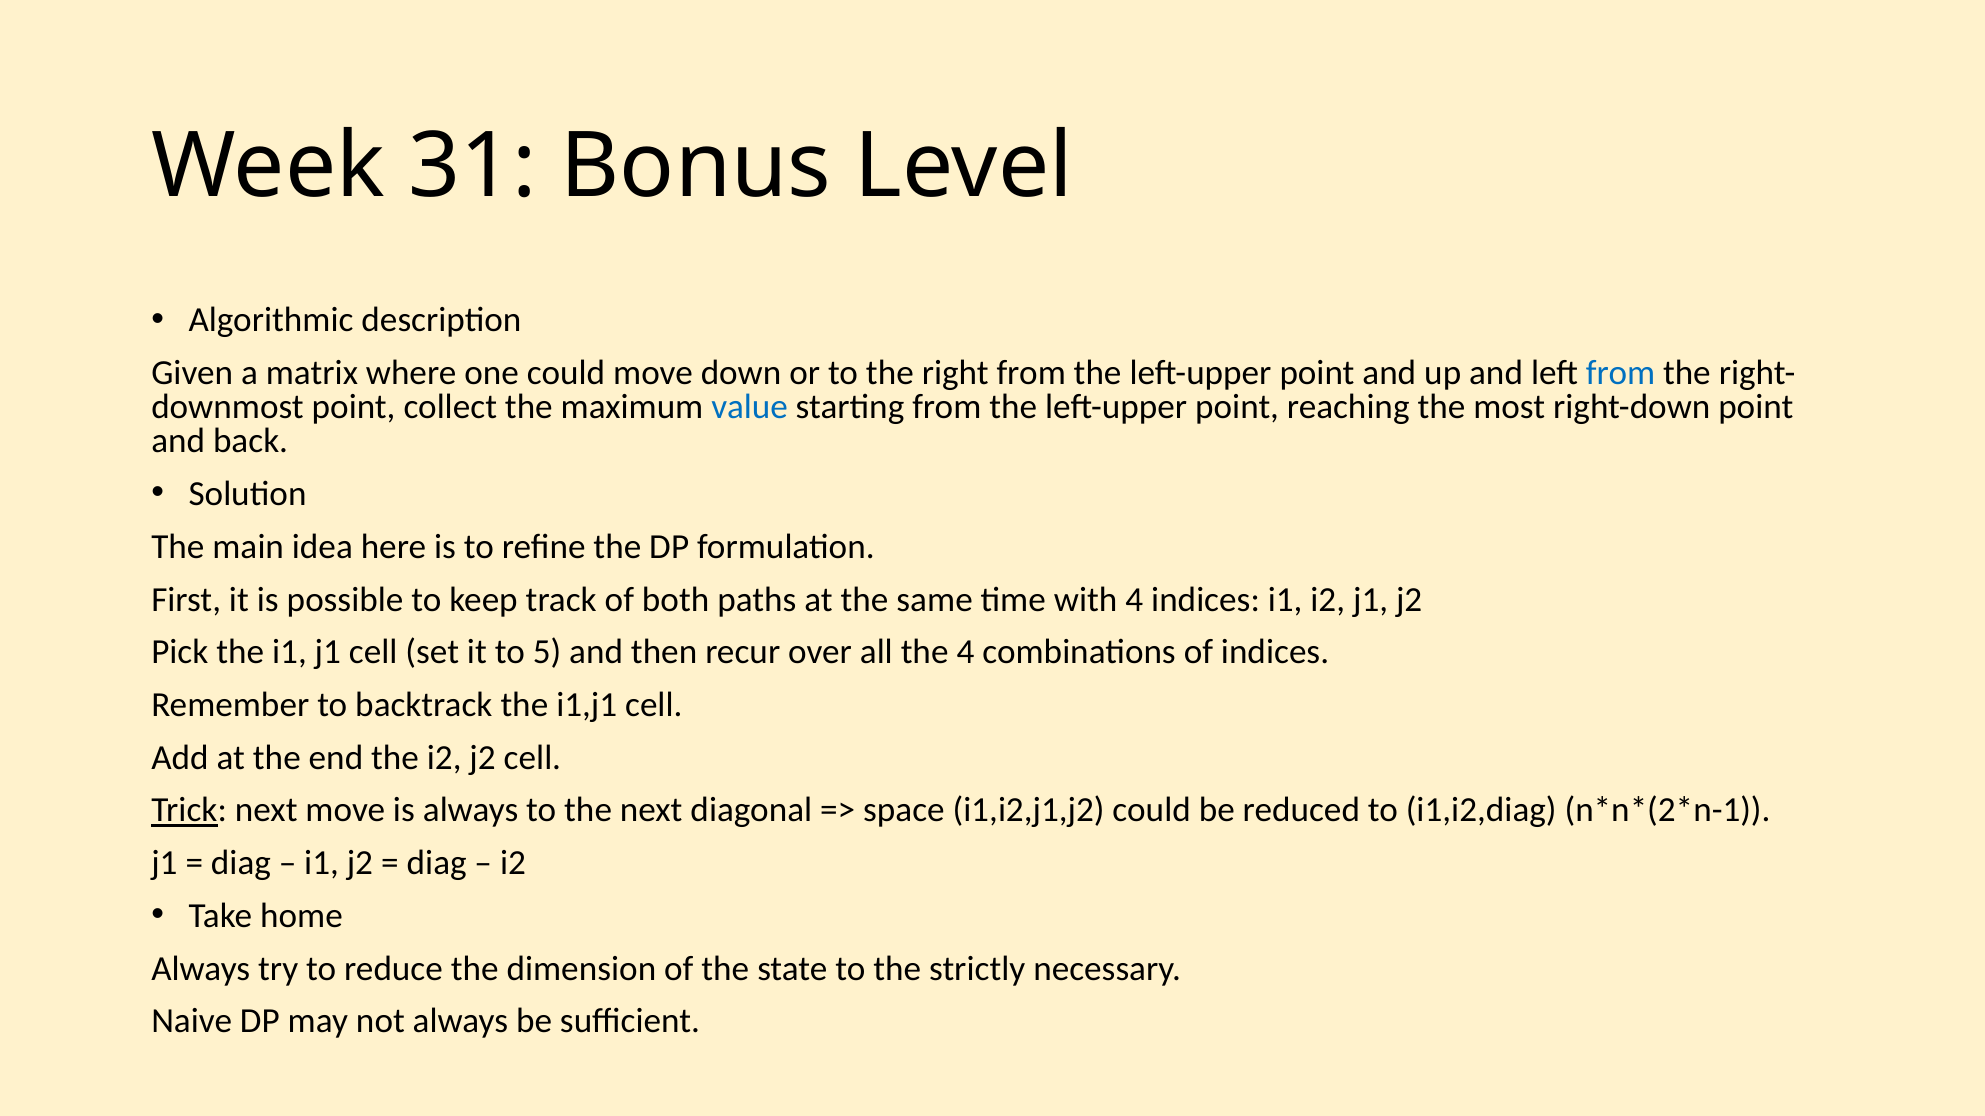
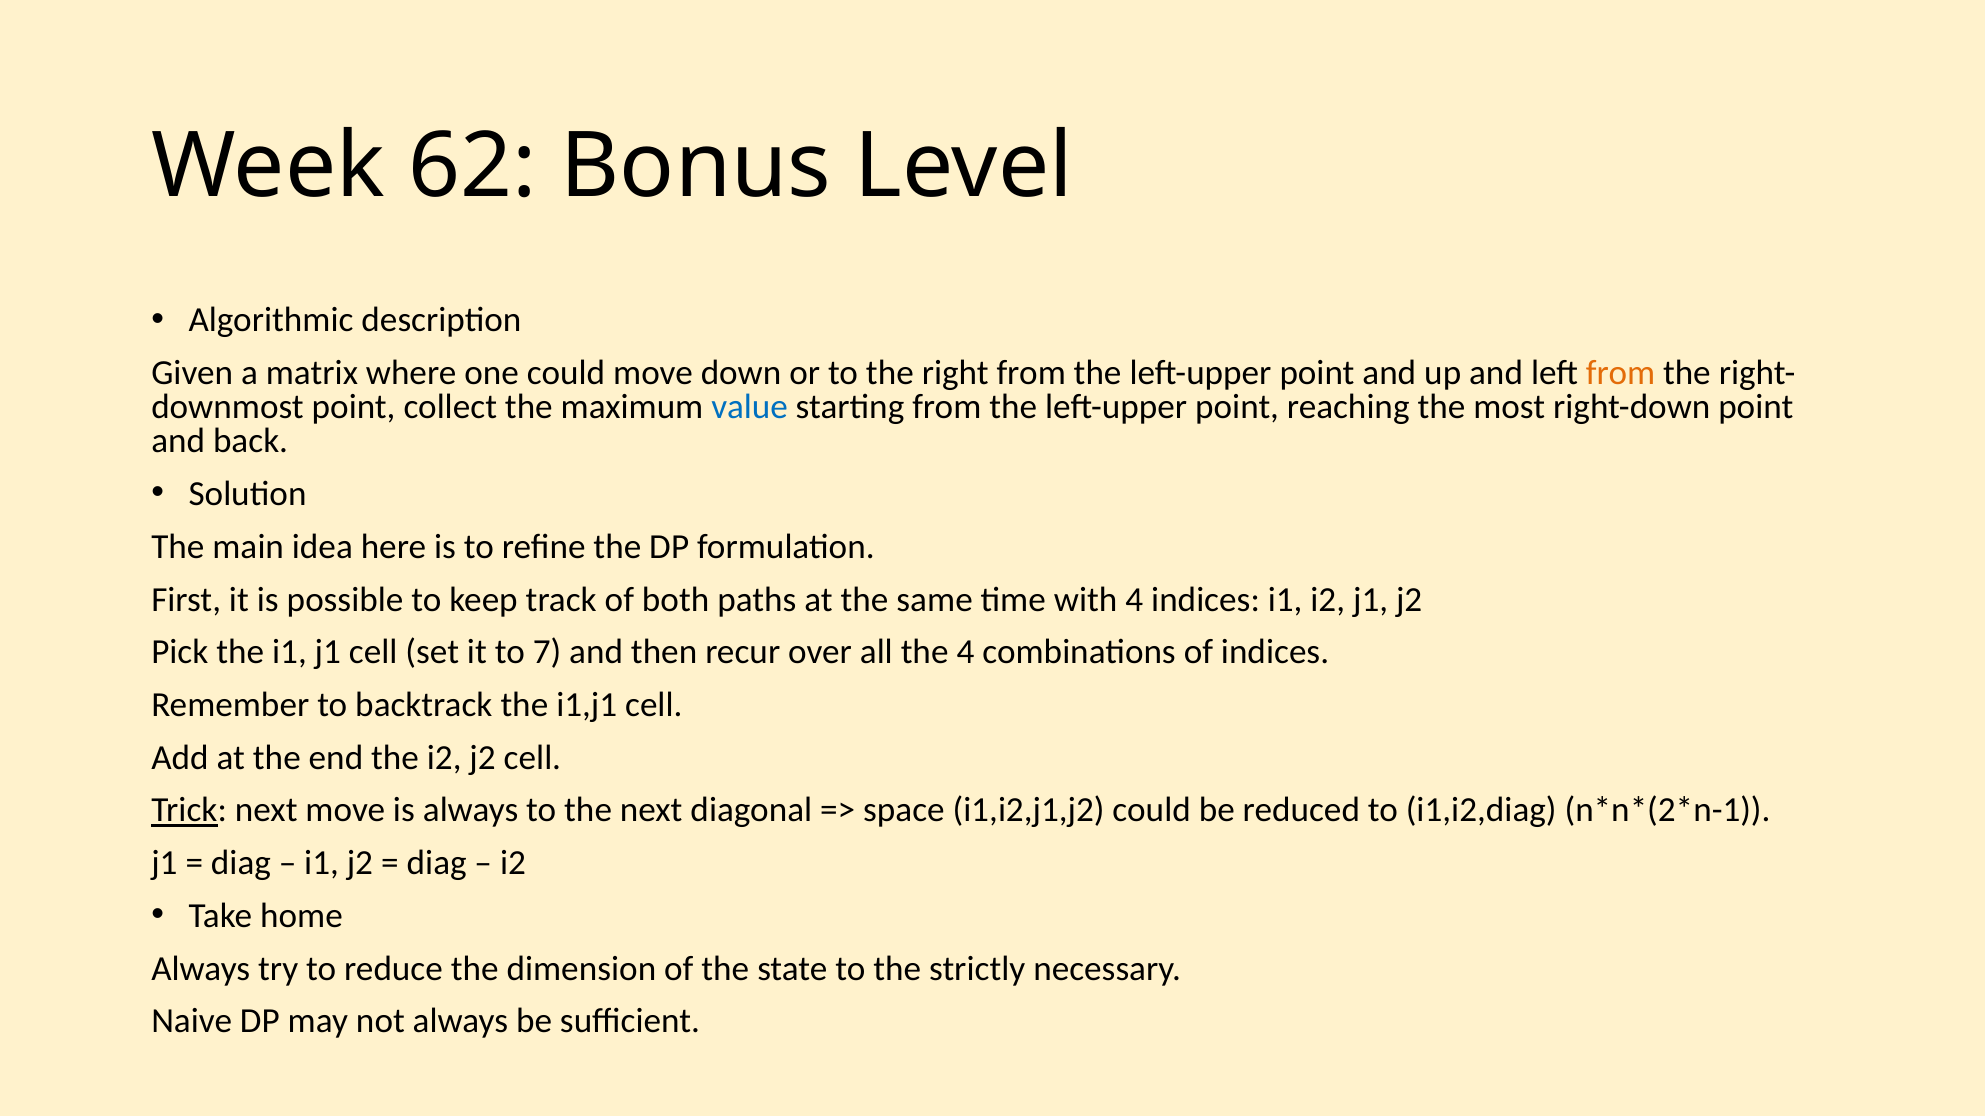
31: 31 -> 62 (473, 167)
from colour: blue -> orange (1621, 373)
5: 5 -> 7 (547, 653)
